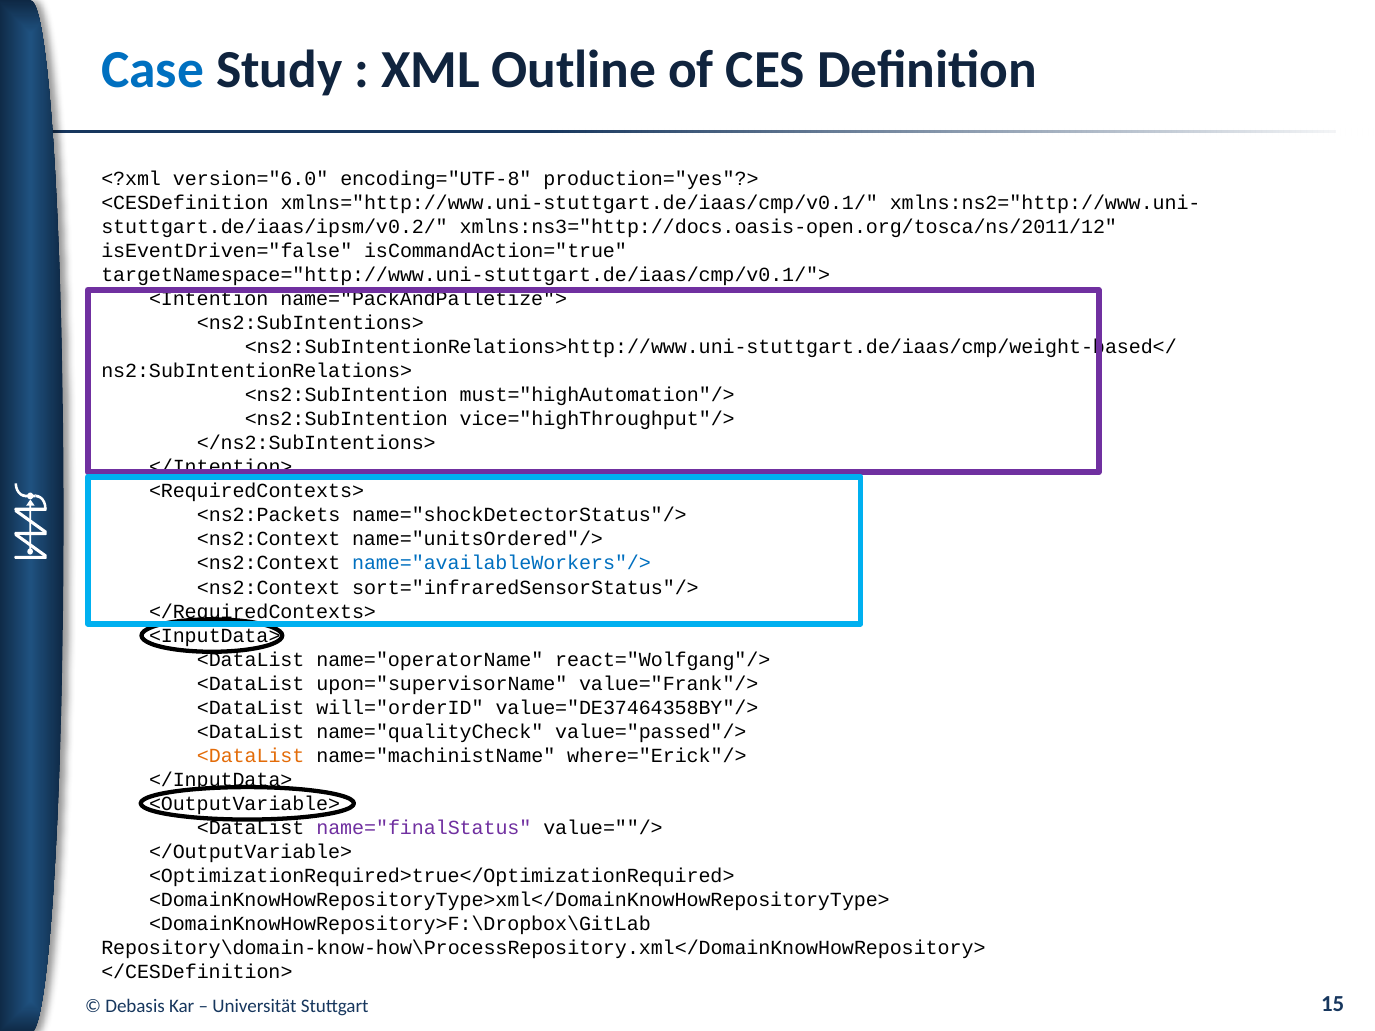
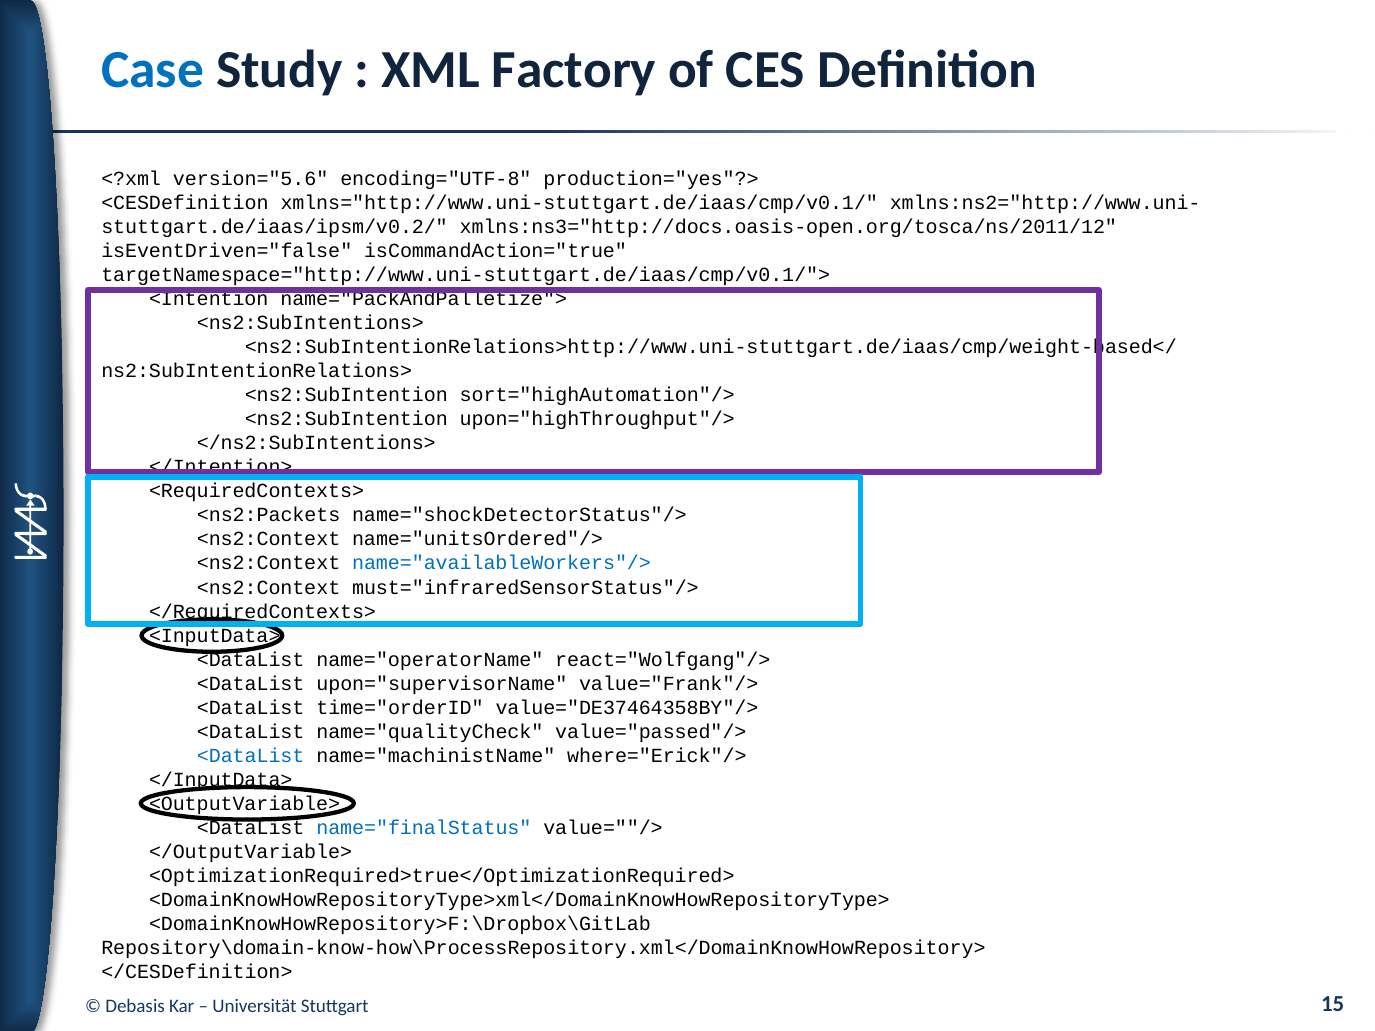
Outline: Outline -> Factory (574, 70)
version="6.0: version="6.0 -> version="5.6 (251, 179)
must="highAutomation"/>: must="highAutomation"/> -> sort="highAutomation"/> (597, 395)
vice="highThroughput"/>: vice="highThroughput"/> -> upon="highThroughput"/> (597, 419)
sort="infraredSensorStatus"/>: sort="infraredSensorStatus"/> -> must="infraredSensorStatus"/> (525, 588)
will="orderID: will="orderID -> time="orderID (400, 708)
<DataList colour: orange -> blue (251, 756)
name="finalStatus colour: purple -> blue (424, 828)
